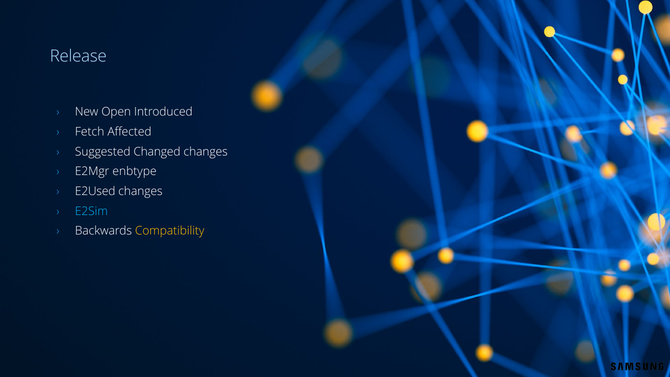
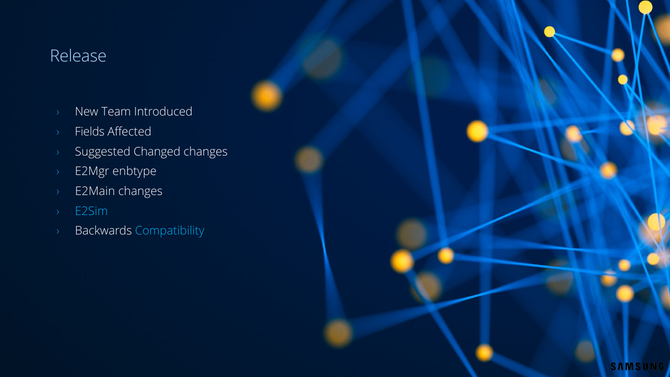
Open: Open -> Team (116, 112)
Fetch: Fetch -> Fields (90, 132)
E2Used: E2Used -> E2Main (95, 191)
Compatibility colour: yellow -> light blue (170, 231)
